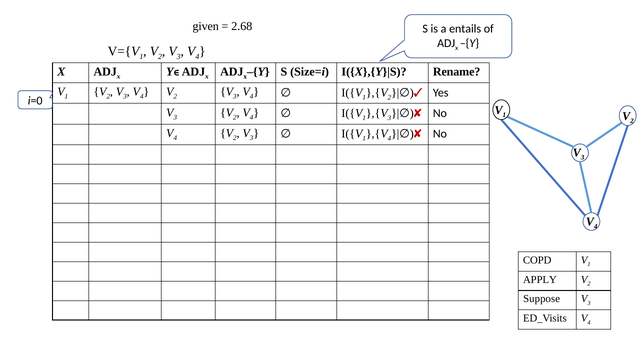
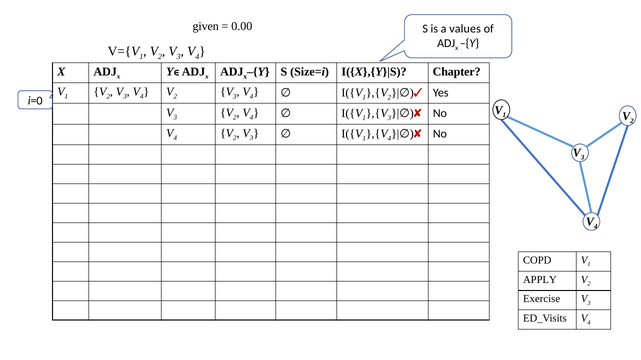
2.68: 2.68 -> 0.00 (242, 26)
entails: entails -> values (465, 29)
Rename: Rename -> Chapter (457, 72)
Suppose: Suppose -> Exercise (542, 299)
